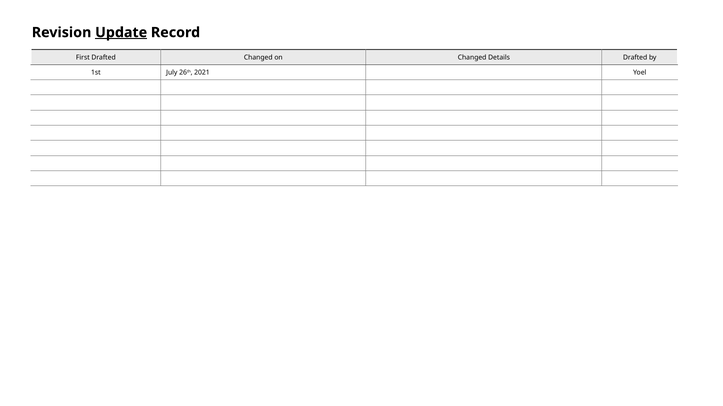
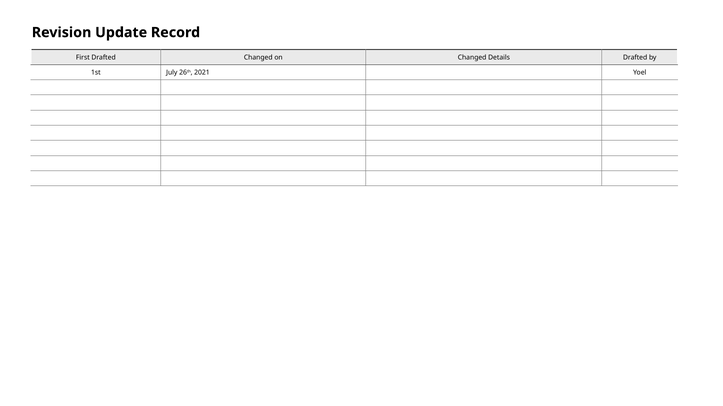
Update underline: present -> none (121, 33)
